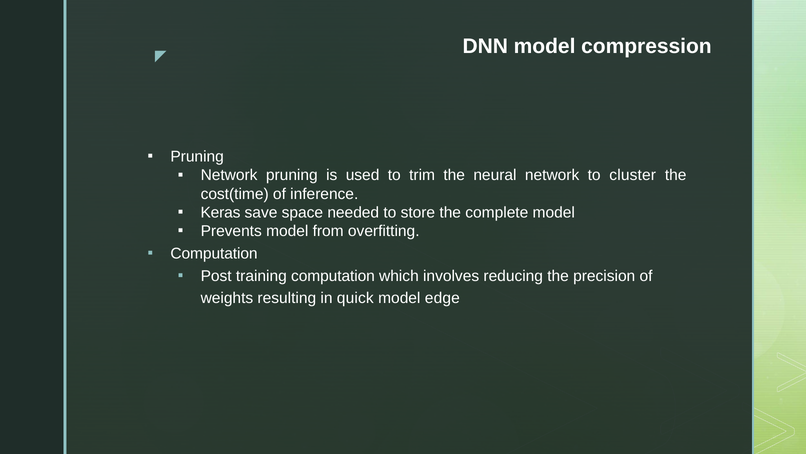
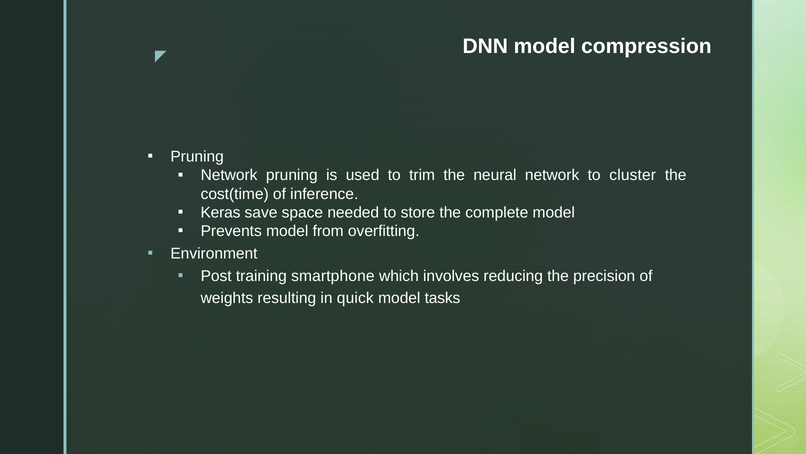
Computation: Computation -> Environment (214, 253)
training computation: computation -> smartphone (333, 275)
edge: edge -> tasks (443, 298)
